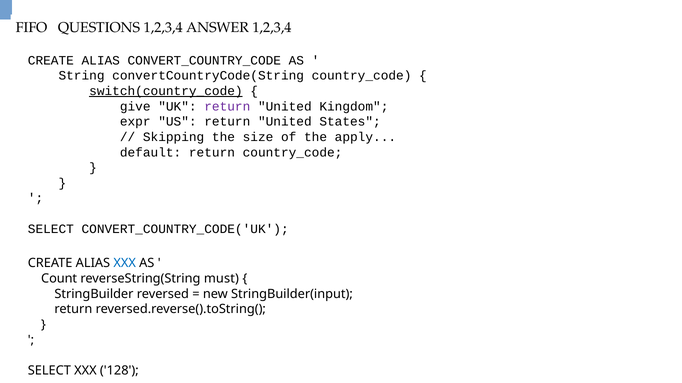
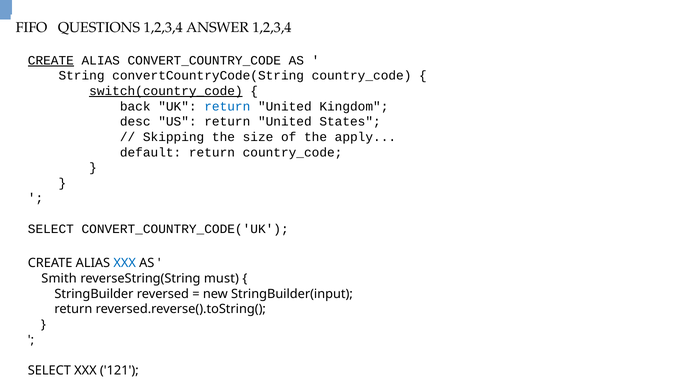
CREATE underline: none -> present (51, 61)
give: give -> back (135, 107)
return colour: purple -> blue (227, 107)
expr: expr -> desc (135, 122)
Count: Count -> Smith (59, 279)
128: 128 -> 121 (119, 371)
